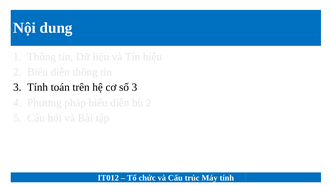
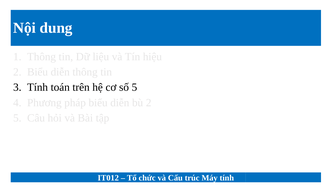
số 3: 3 -> 5 (134, 87)
